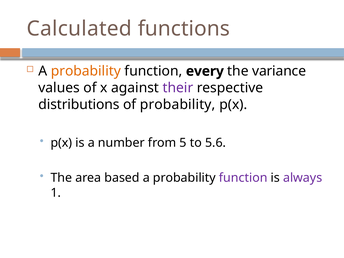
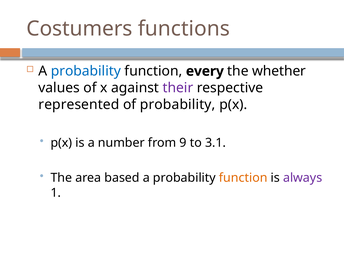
Calculated: Calculated -> Costumers (79, 29)
probability colour: orange -> blue (86, 71)
variance: variance -> whether (279, 71)
distributions: distributions -> represented (79, 104)
5: 5 -> 9 (183, 143)
5.6: 5.6 -> 3.1 (216, 143)
function colour: purple -> orange (243, 178)
